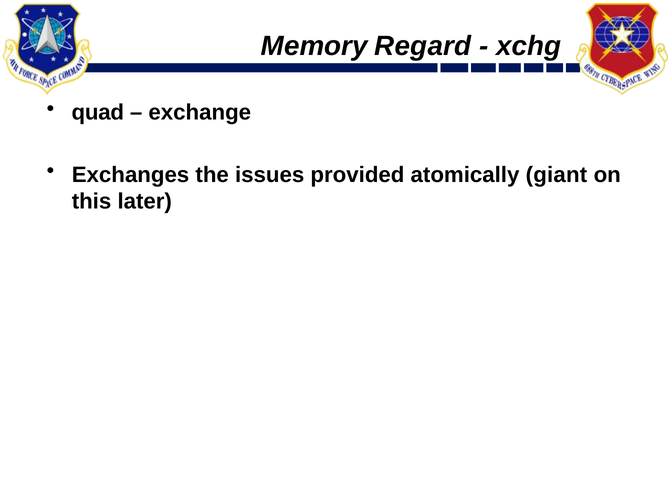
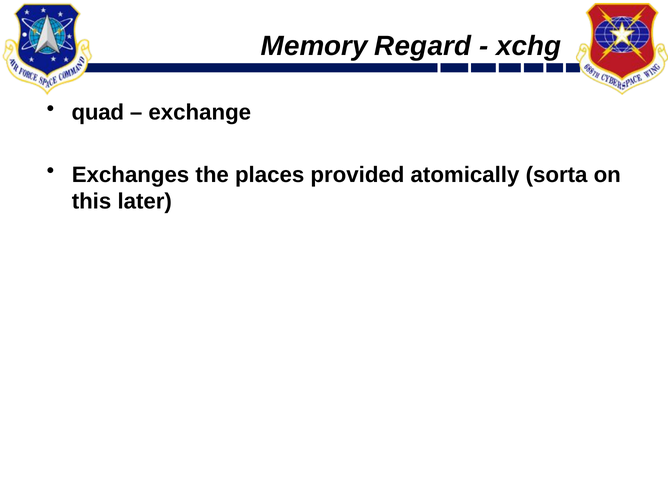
issues: issues -> places (270, 175)
giant: giant -> sorta (557, 175)
